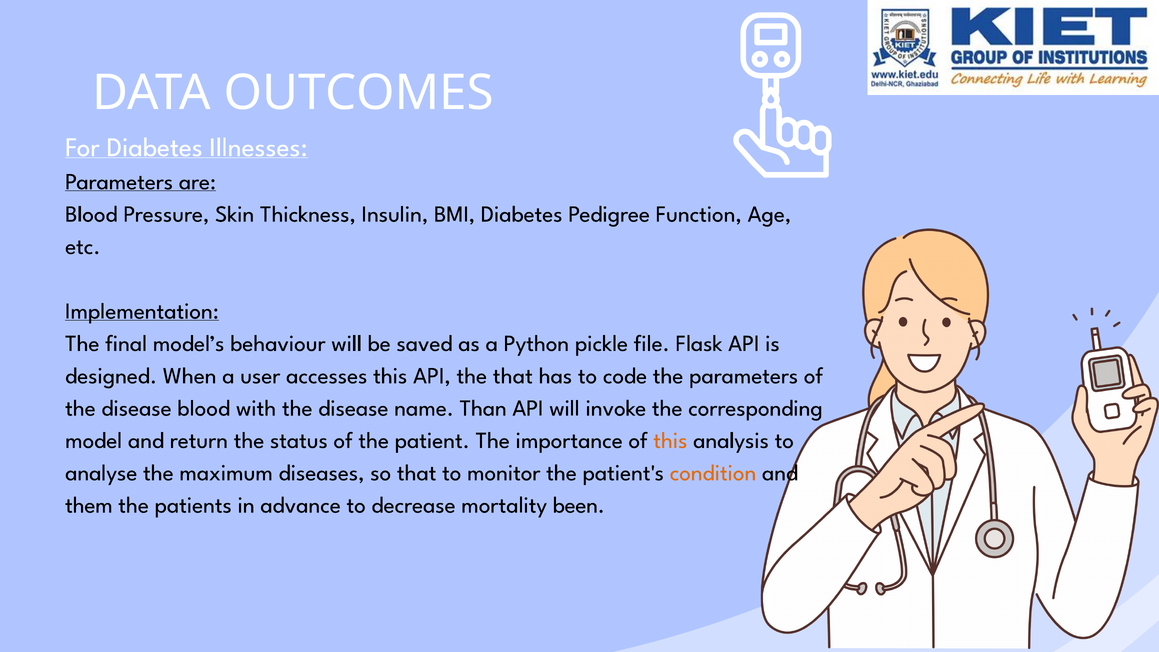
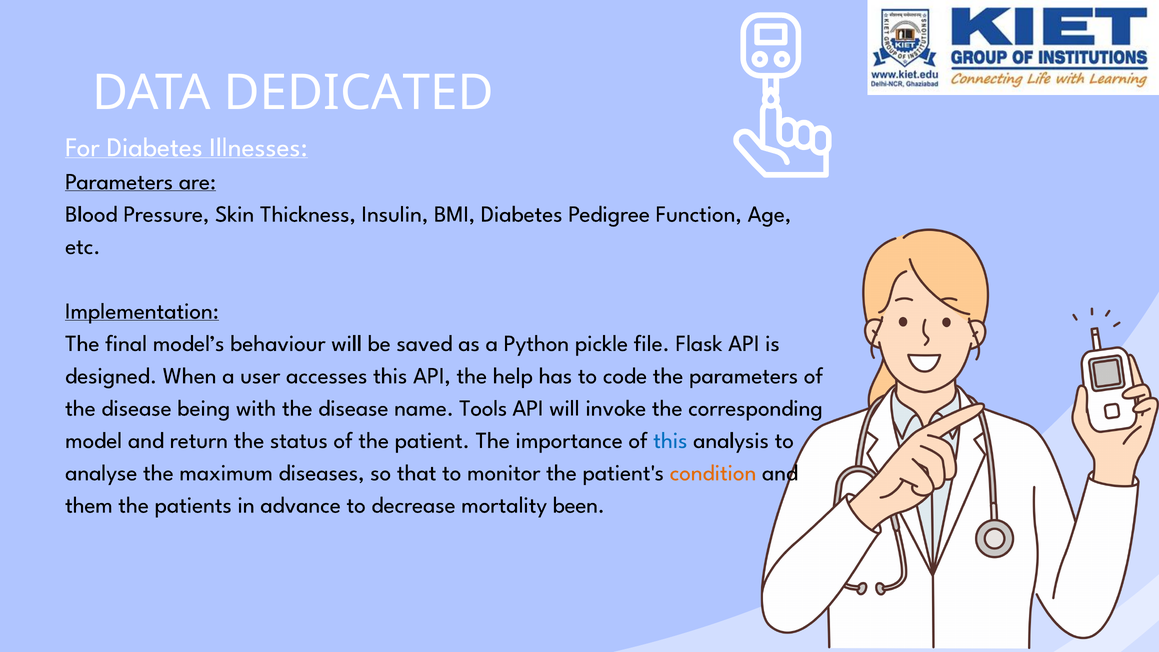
OUTCOMES: OUTCOMES -> DEDICATED (359, 93)
the that: that -> help (513, 376)
disease blood: blood -> being (204, 408)
Than: Than -> Tools (483, 408)
this colour: orange -> blue (670, 440)
